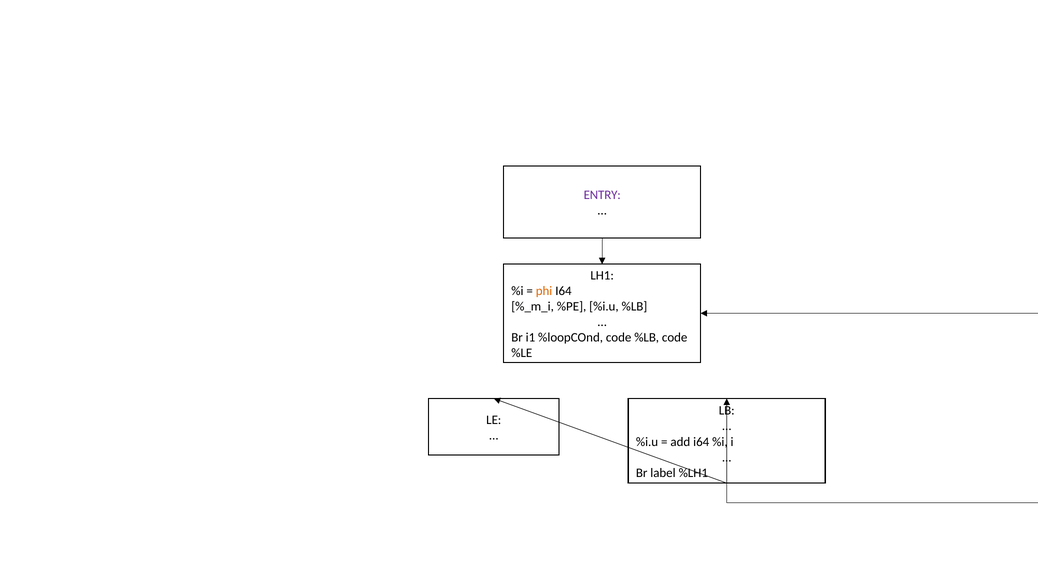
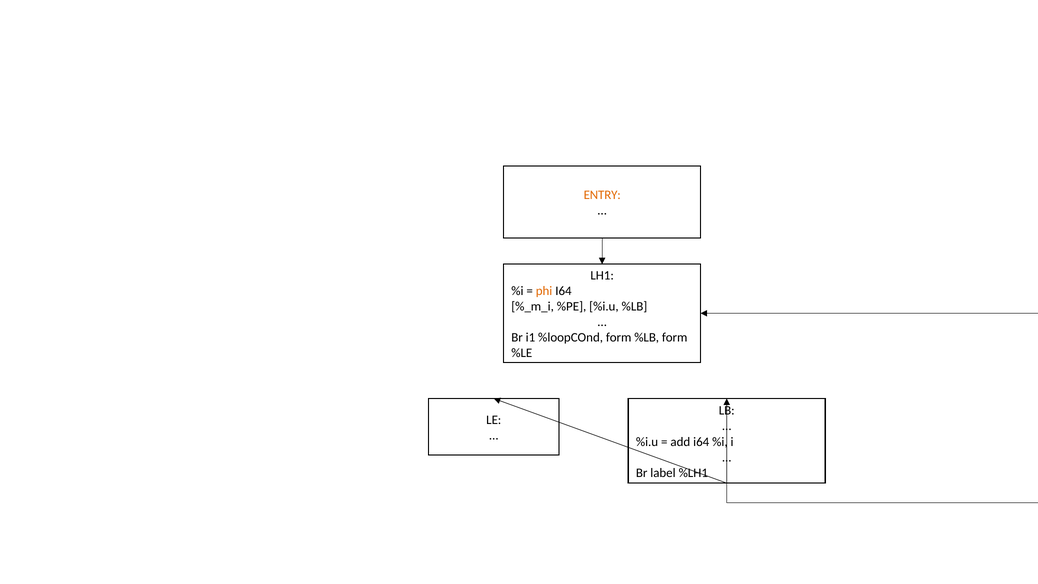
ENTRY colour: purple -> orange (602, 195)
%loopCOnd code: code -> form (619, 337)
%LB code: code -> form (675, 337)
